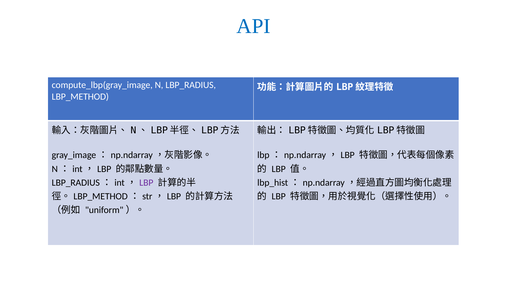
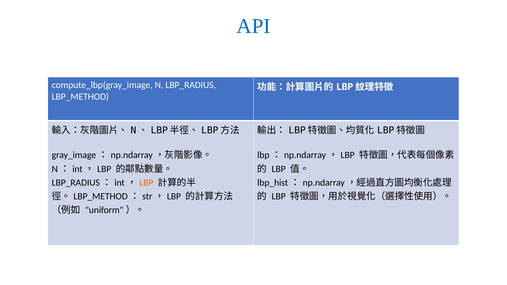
LBP colour: purple -> orange (146, 183)
